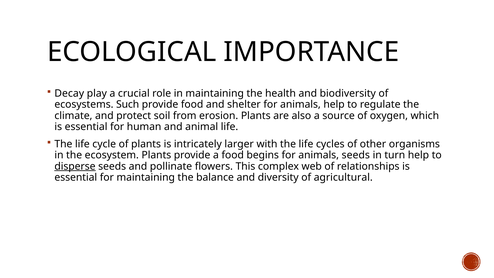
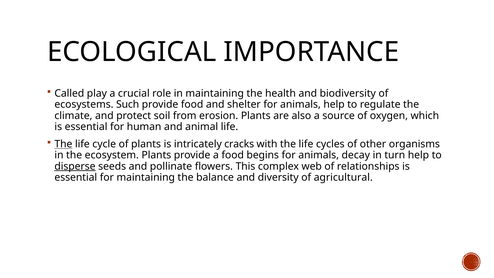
Decay: Decay -> Called (69, 93)
The underline: none -> present (63, 144)
larger: larger -> cracks (239, 144)
animals seeds: seeds -> decay (356, 155)
